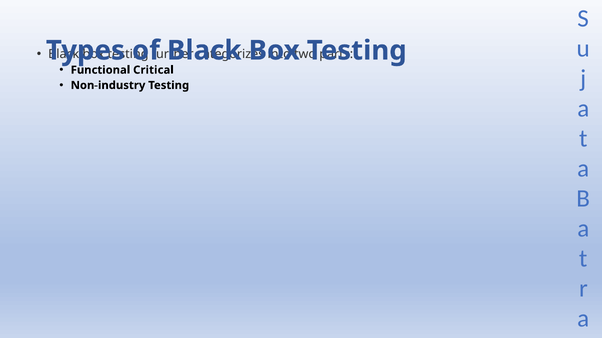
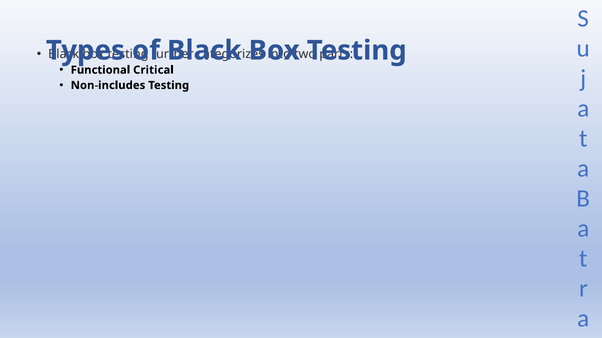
Non-industry: Non-industry -> Non-includes (108, 85)
